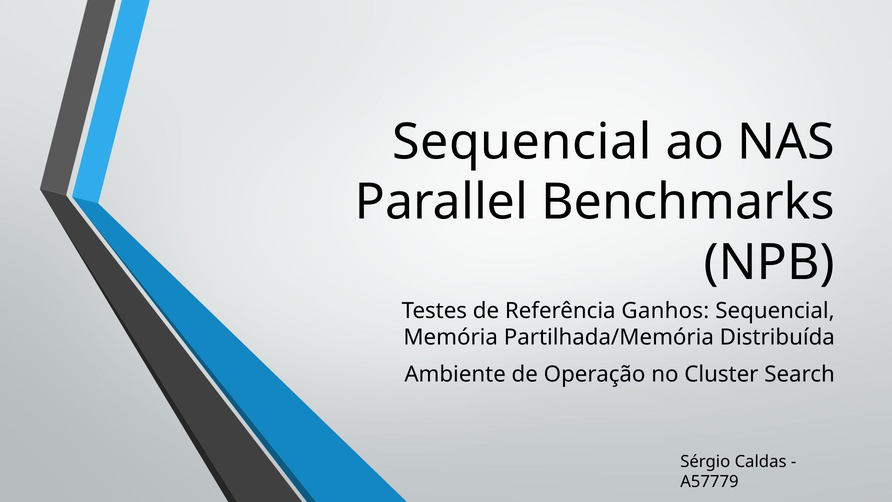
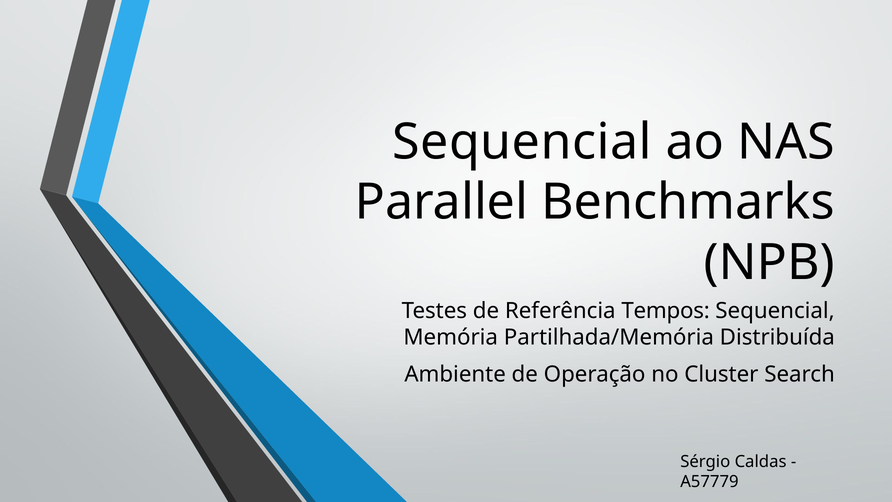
Ganhos: Ganhos -> Tempos (666, 311)
